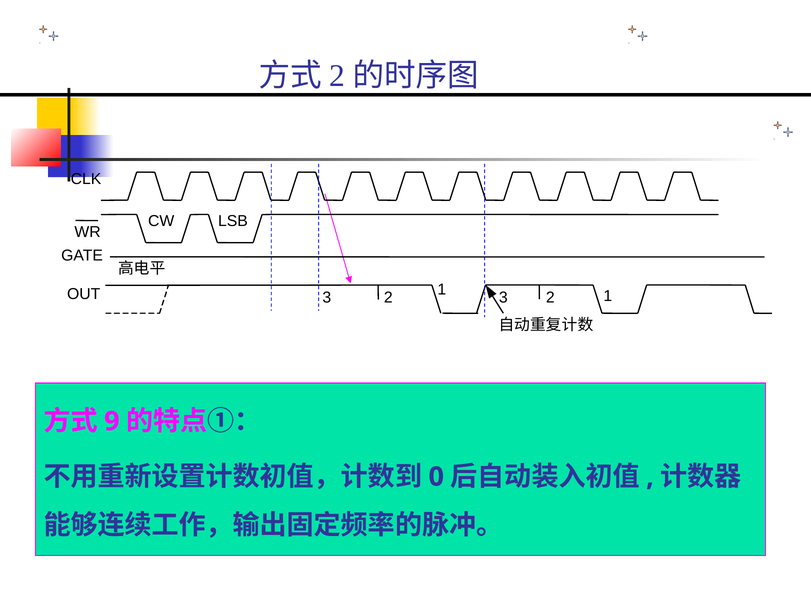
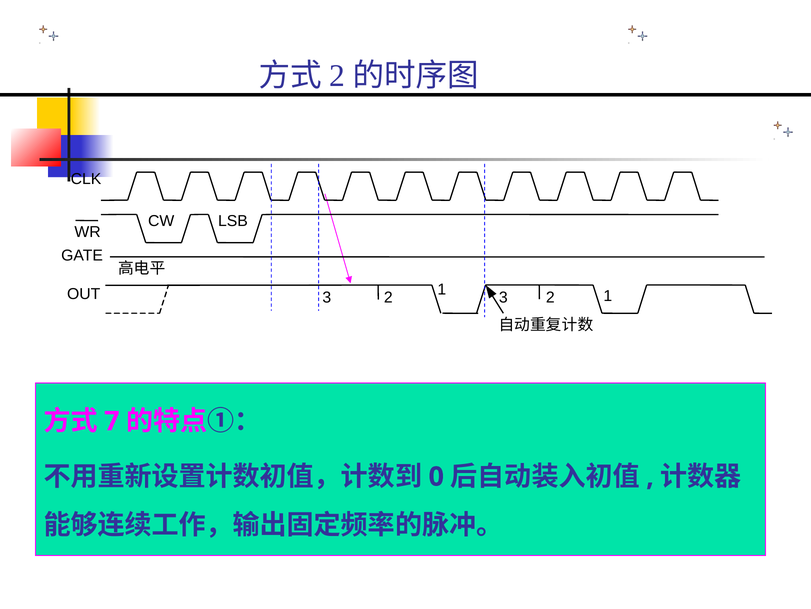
9: 9 -> 7 (112, 421)
